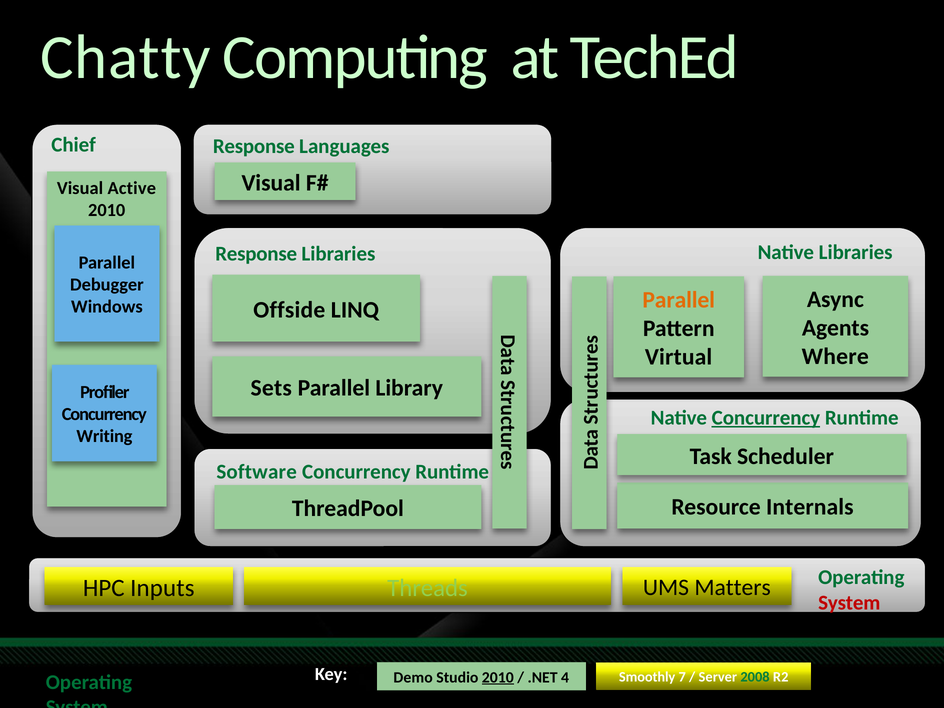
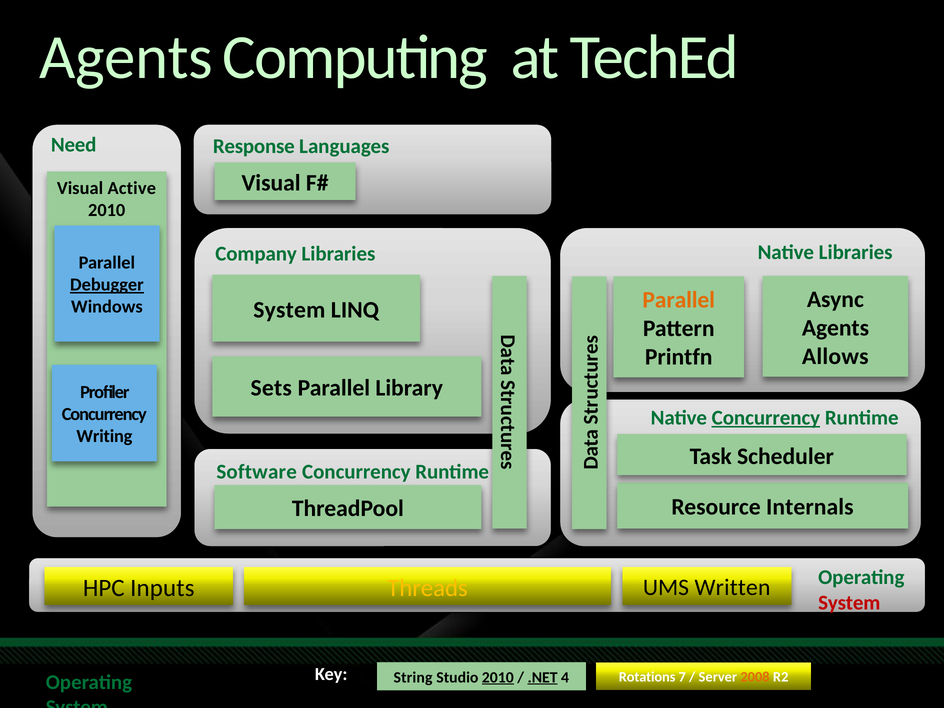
Chatty: Chatty -> Agents (126, 57)
Chief: Chief -> Need (74, 145)
Response: Response -> Company (256, 254)
Debugger underline: none -> present (107, 285)
Offside: Offside -> System (289, 310)
Where: Where -> Allows (835, 356)
Virtual: Virtual -> Printfn (679, 357)
Matters: Matters -> Written (732, 588)
Threads colour: light green -> yellow (427, 588)
Demo: Demo -> String (413, 677)
.NET underline: none -> present (543, 677)
Smoothly: Smoothly -> Rotations (647, 677)
2008 colour: green -> orange (755, 677)
